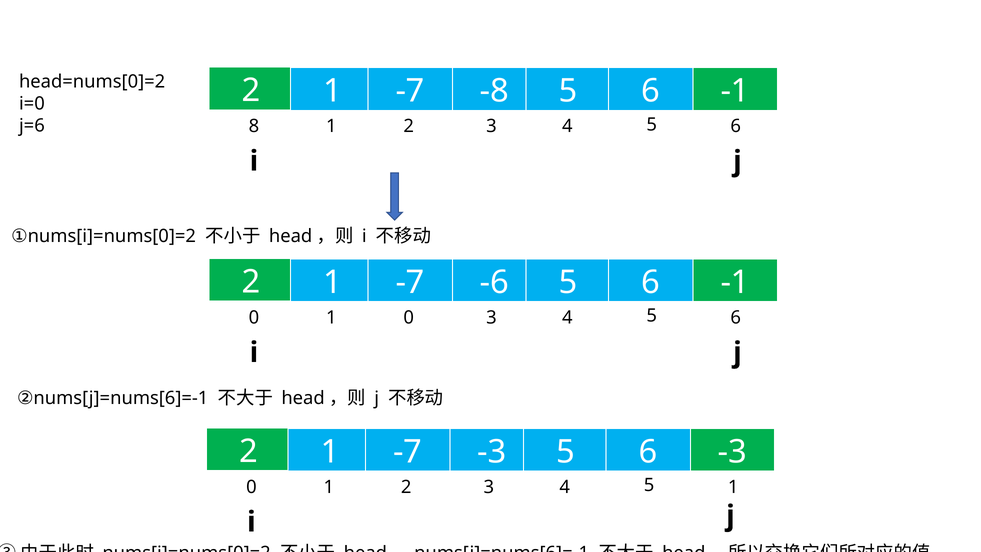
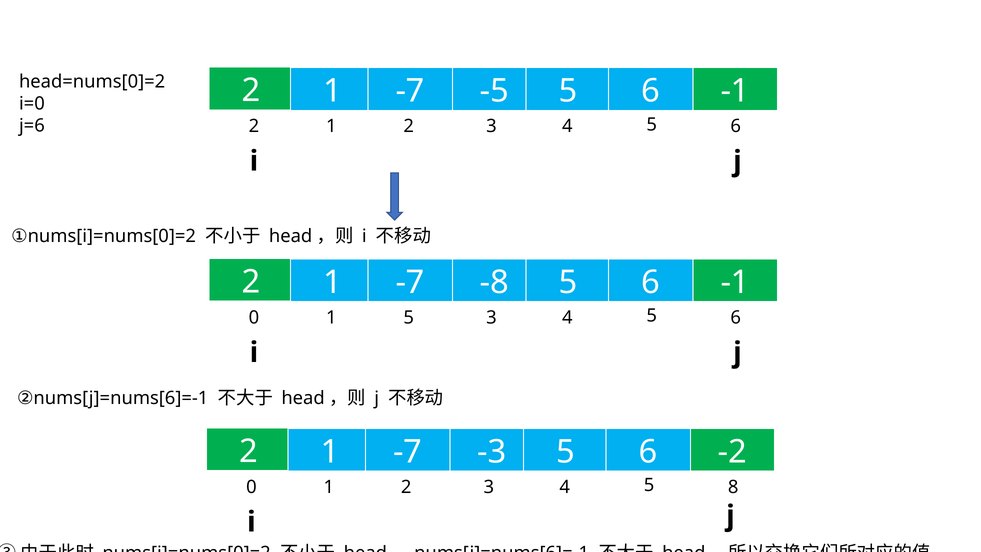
-8: -8 -> -5 (494, 91)
j=6 8: 8 -> 2 (254, 126)
-6: -6 -> -8 (494, 282)
1 0: 0 -> 5 (409, 318)
6 -3: -3 -> -2 (733, 452)
5 1: 1 -> 8 (733, 487)
